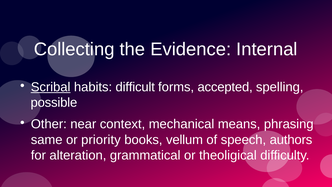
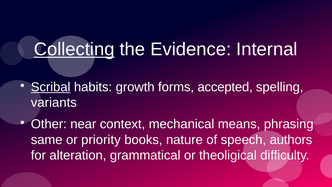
Collecting underline: none -> present (74, 49)
difficult: difficult -> growth (135, 87)
possible: possible -> variants (54, 103)
vellum: vellum -> nature (184, 140)
